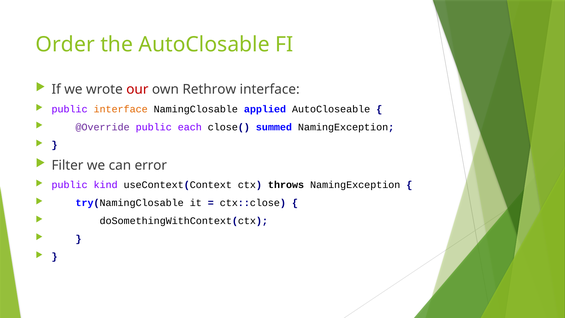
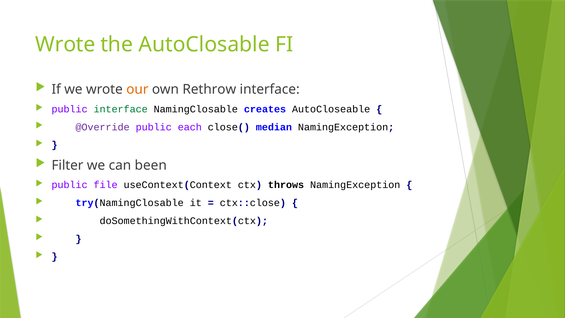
Order: Order -> Wrote (65, 45)
our colour: red -> orange (137, 89)
interface colour: orange -> green (121, 109)
applied: applied -> creates (265, 109)
summed: summed -> median (274, 127)
error: error -> been (151, 165)
kind: kind -> file (106, 185)
